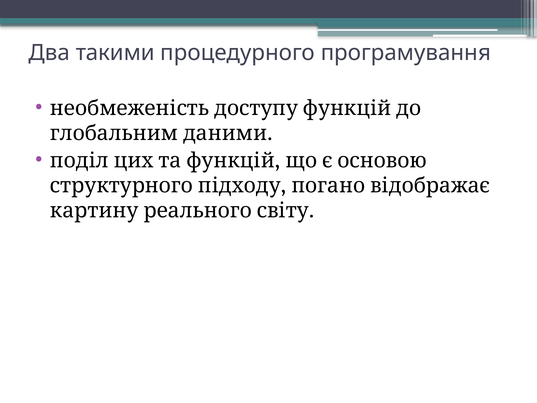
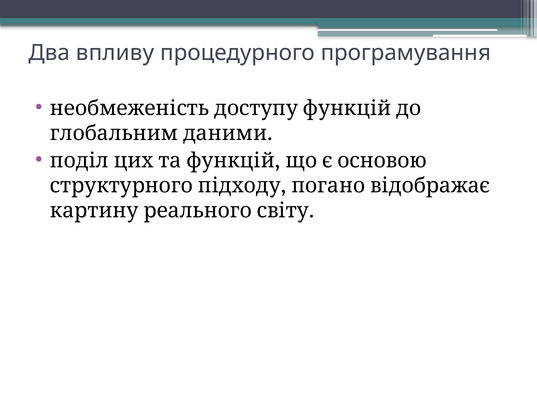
такими: такими -> впливу (115, 53)
